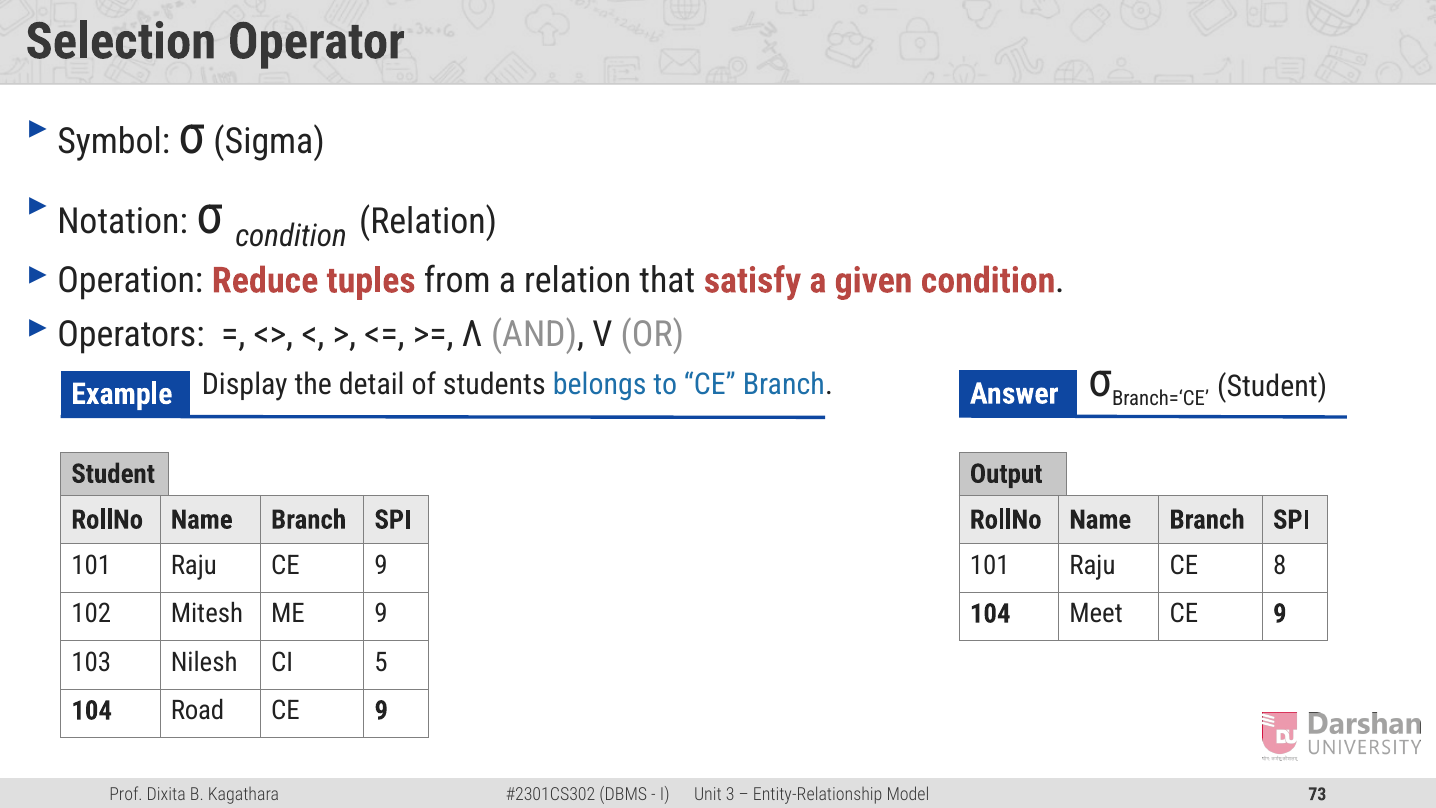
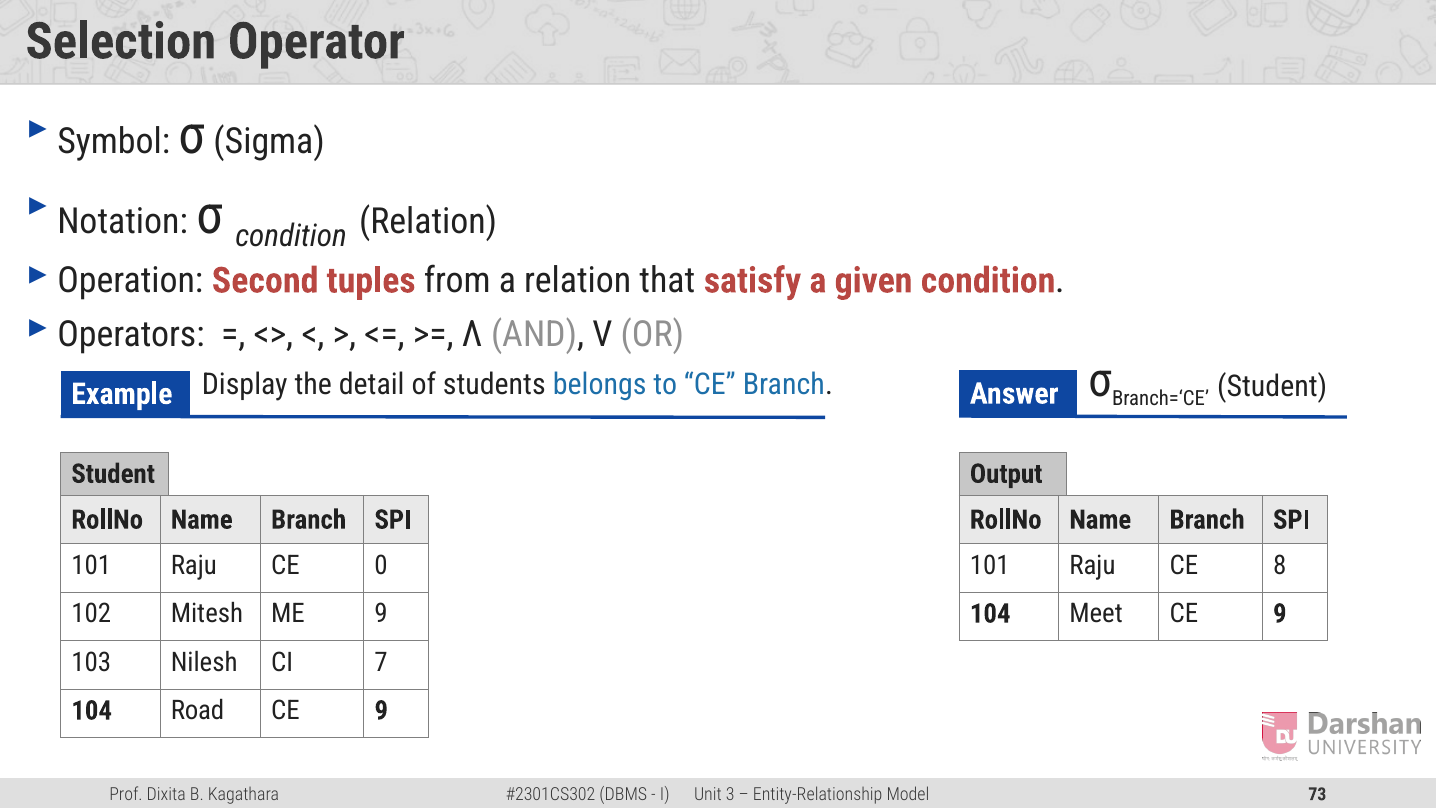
Reduce: Reduce -> Second (265, 281)
Raju CE 9: 9 -> 0 (381, 565)
5: 5 -> 7 (381, 662)
